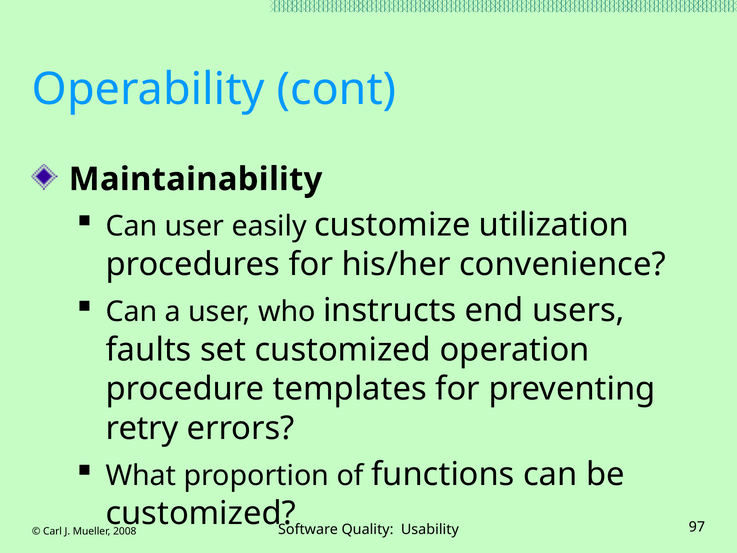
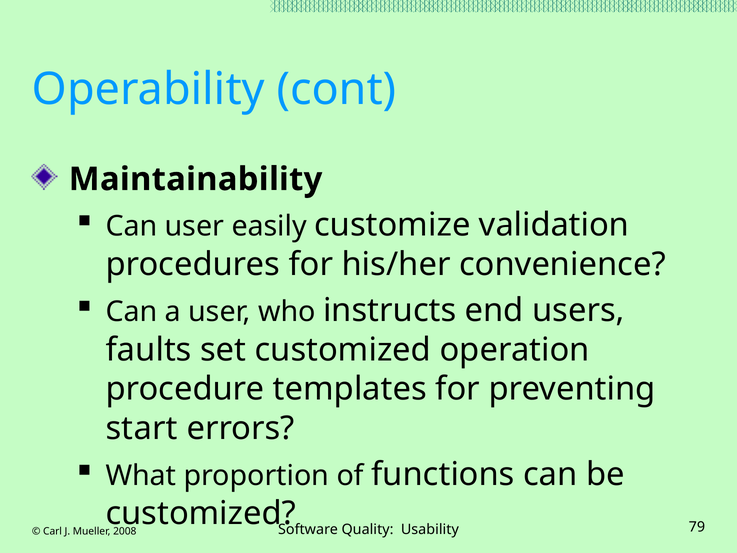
utilization: utilization -> validation (554, 225)
retry: retry -> start (142, 428)
97: 97 -> 79 (697, 527)
